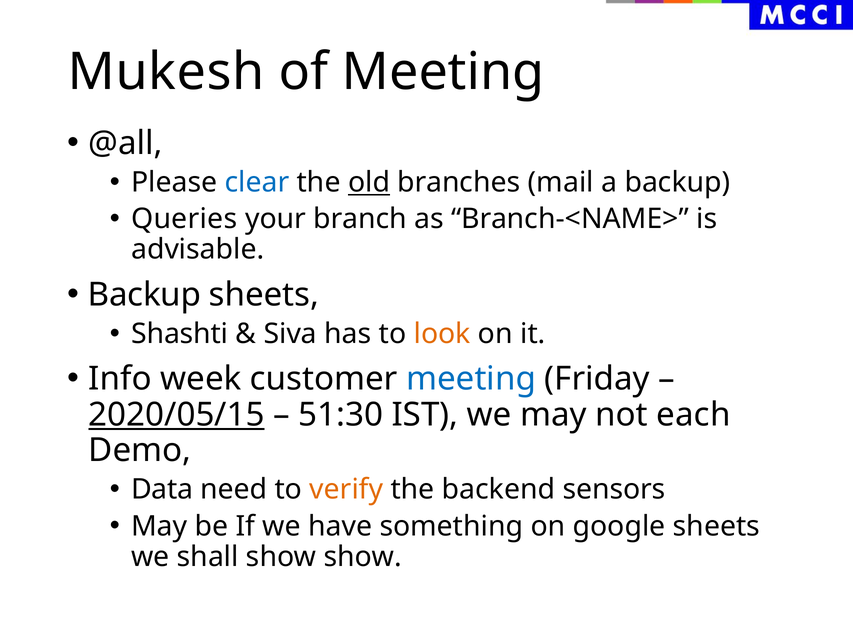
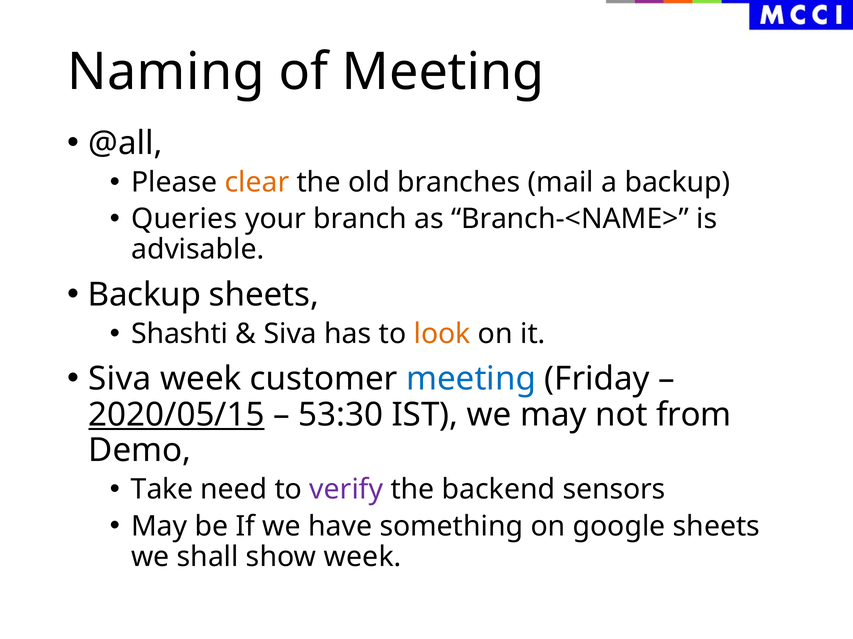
Mukesh: Mukesh -> Naming (166, 72)
clear colour: blue -> orange (257, 183)
old underline: present -> none (369, 183)
Info: Info -> Siva (120, 379)
51:30: 51:30 -> 53:30 (341, 415)
each: each -> from (694, 415)
Data: Data -> Take (162, 490)
verify colour: orange -> purple (346, 490)
show show: show -> week (363, 557)
